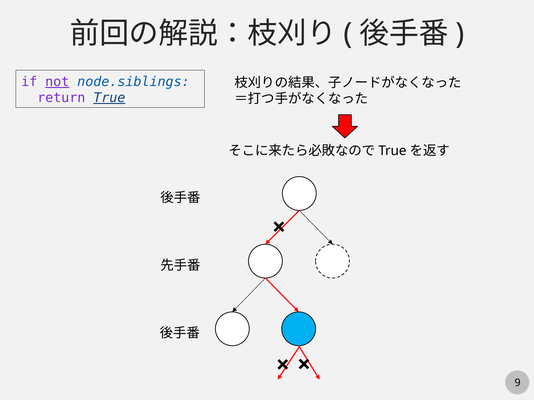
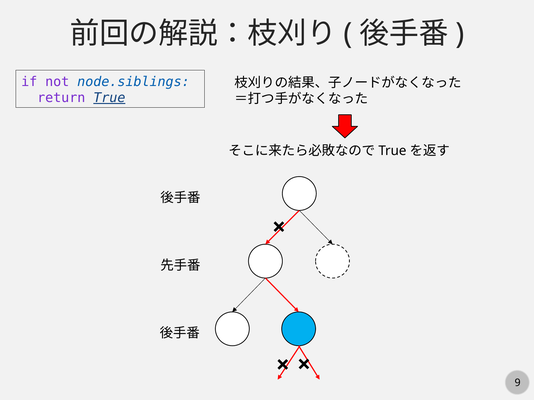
not underline: present -> none (57, 82)
